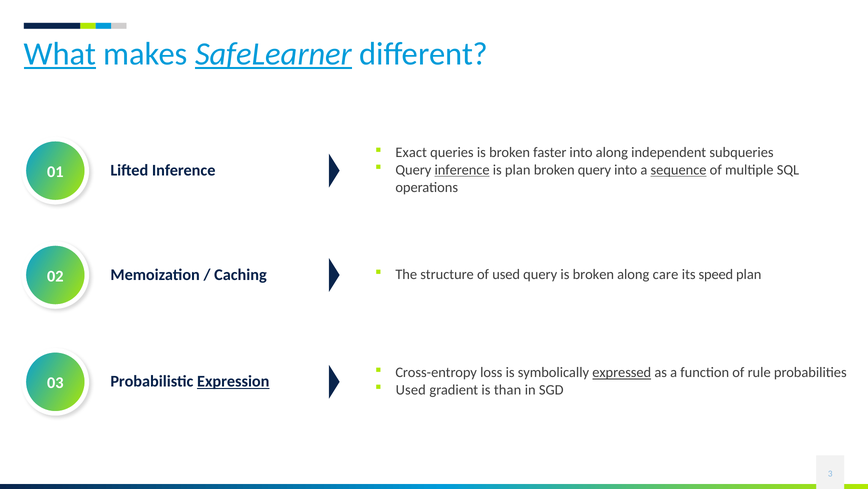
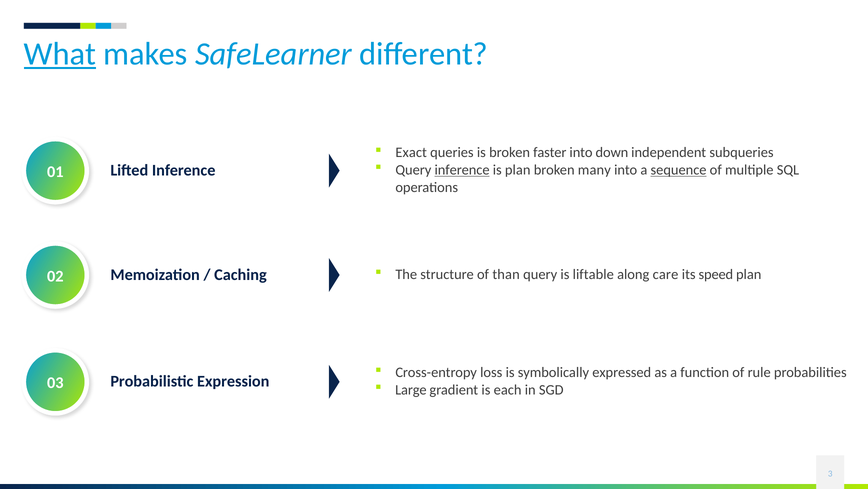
SafeLearner underline: present -> none (273, 54)
into along: along -> down (612, 152)
broken query: query -> many (594, 170)
of used: used -> than (506, 274)
query is broken: broken -> liftable (593, 274)
expressed underline: present -> none (622, 372)
Expression underline: present -> none (233, 381)
Used: Used -> Large (411, 390)
than: than -> each (508, 390)
